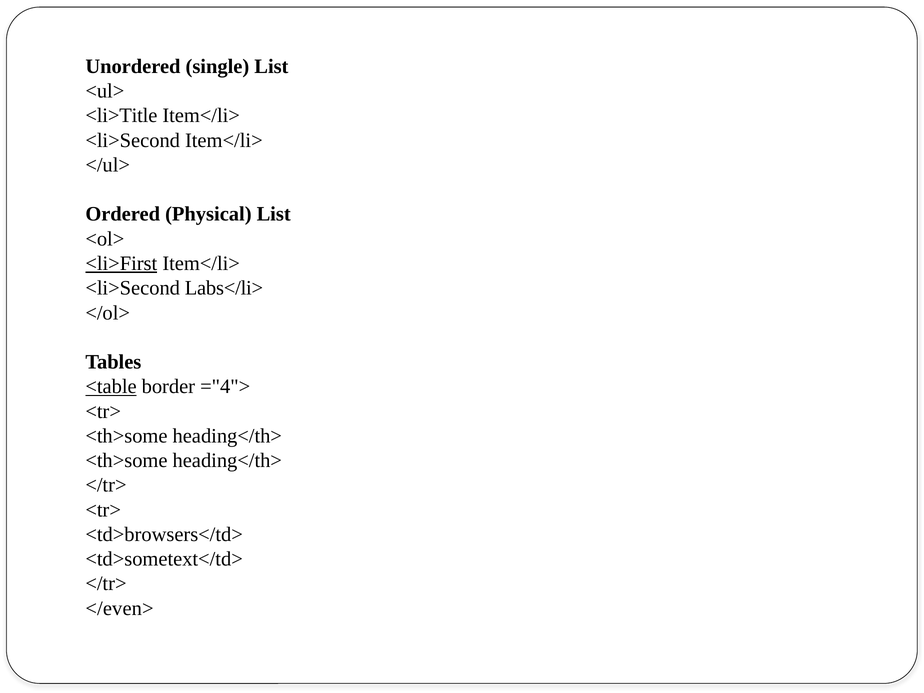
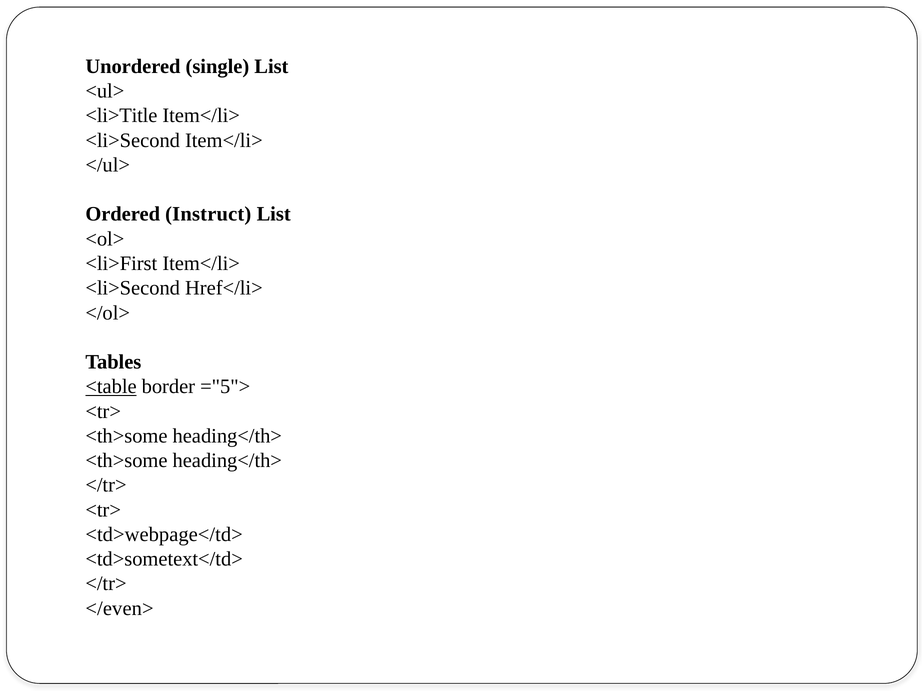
Physical: Physical -> Instruct (208, 214)
<li>First underline: present -> none (121, 263)
Labs</li>: Labs</li> -> Href</li> (224, 288)
="4">: ="4"> -> ="5"> (225, 387)
<td>browsers</td>: <td>browsers</td> -> <td>webpage</td> (164, 534)
